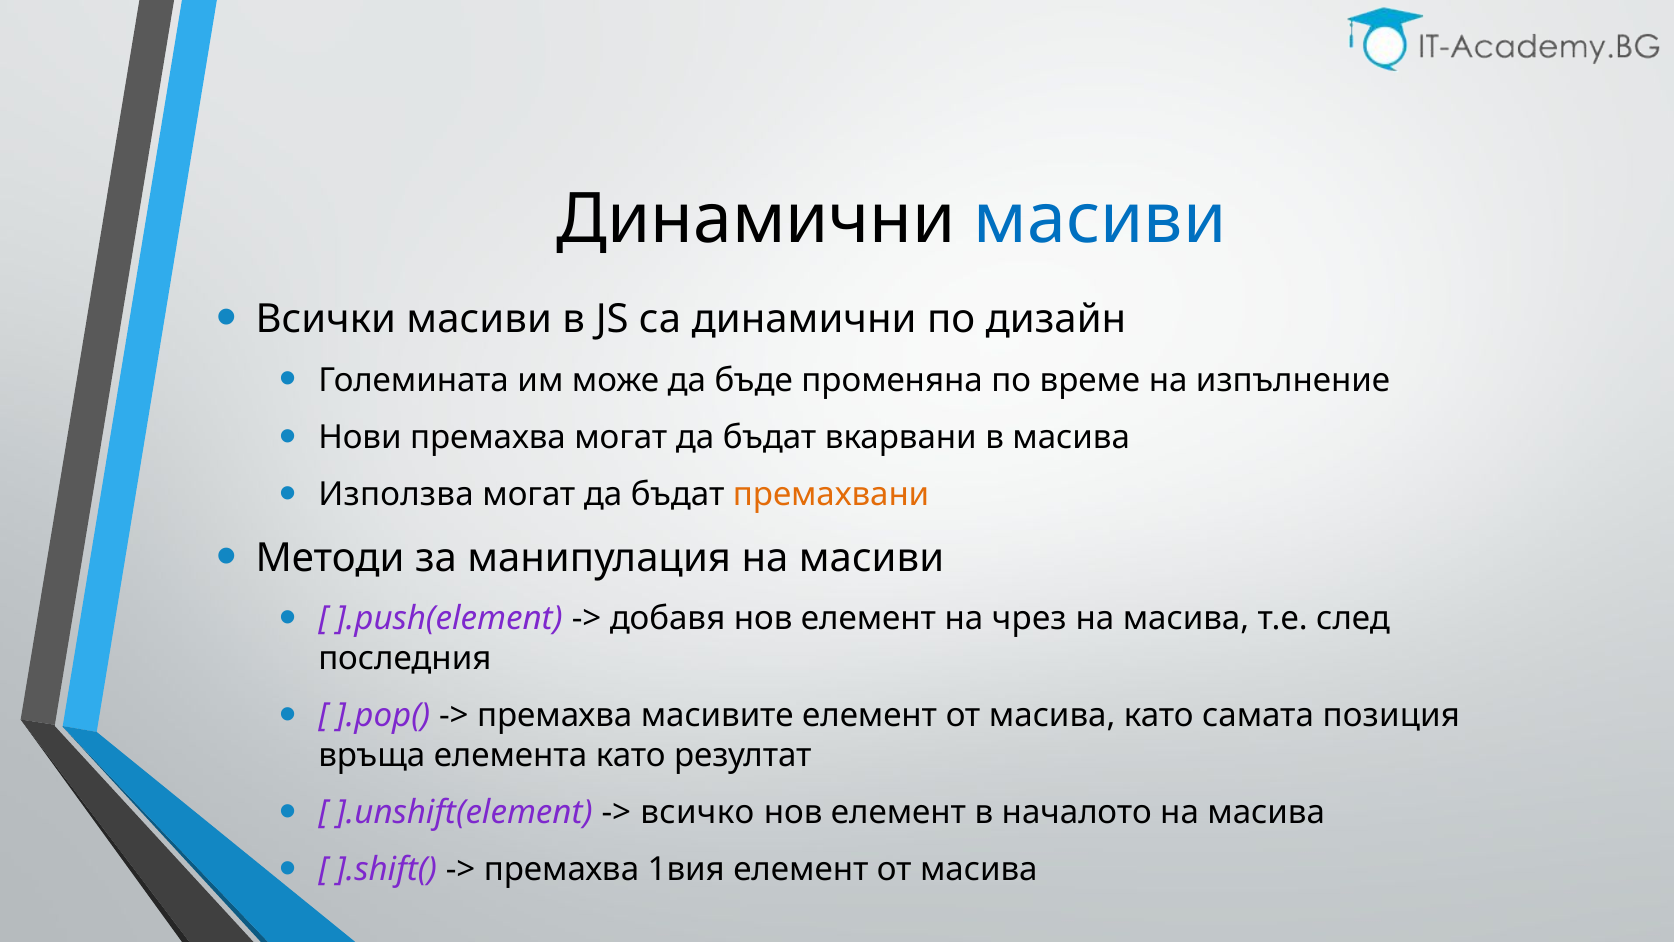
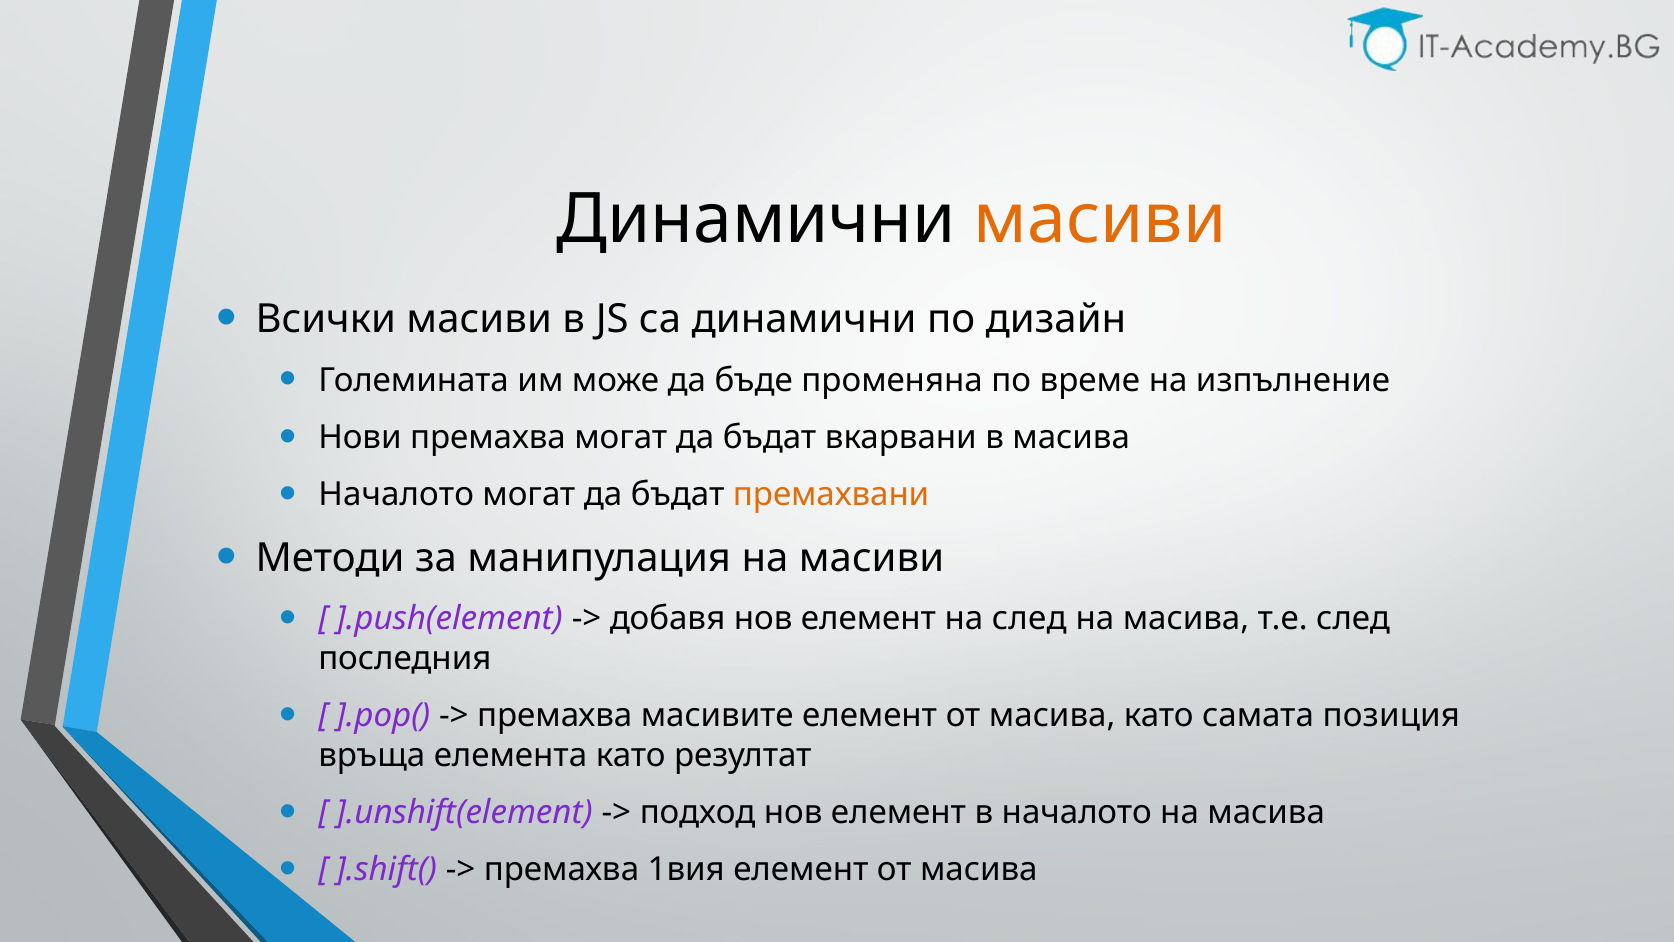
масиви colour: blue -> orange (1100, 219)
Използва: Използва -> Началото (396, 494)
на чрез: чрез -> след (1029, 618)
всичко: всичко -> подход (698, 812)
